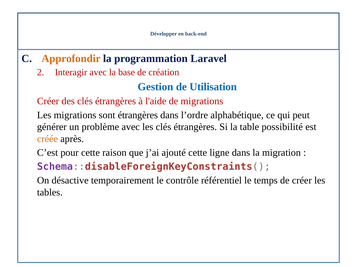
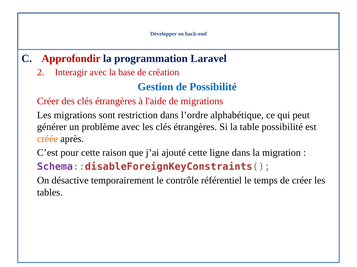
Approfondir colour: orange -> red (71, 59)
de Utilisation: Utilisation -> Possibilité (213, 87)
sont étrangères: étrangères -> restriction (138, 115)
